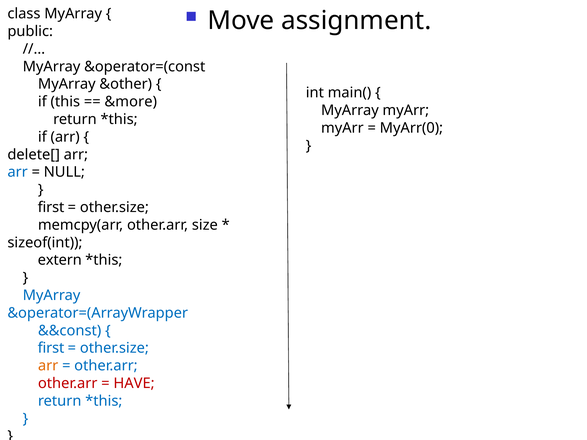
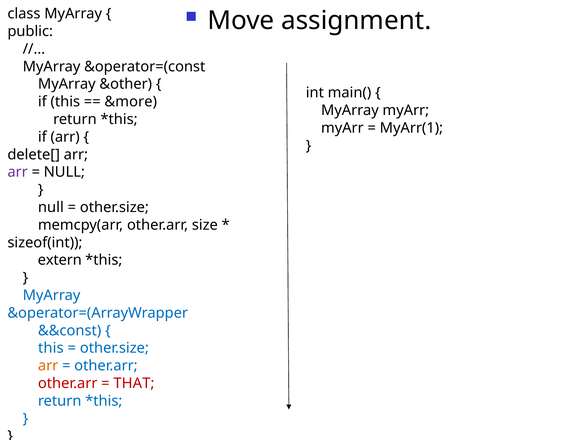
MyArr(0: MyArr(0 -> MyArr(1 (411, 128)
arr colour: blue -> purple (18, 172)
first: first -> null (51, 207)
first: first -> this (51, 348)
HAVE: HAVE -> THAT (134, 384)
